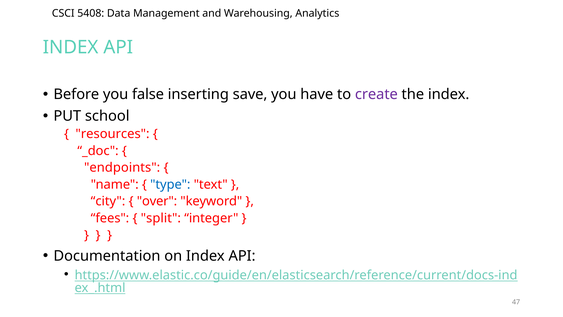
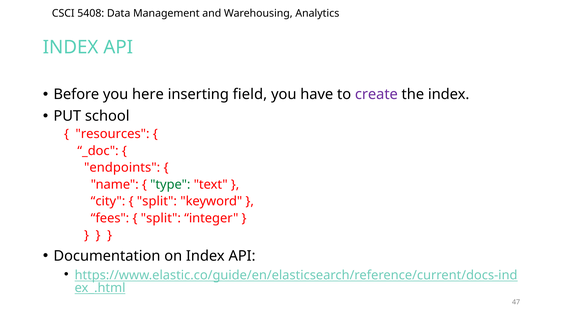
false: false -> here (148, 94)
save: save -> field (250, 94)
type colour: blue -> green (170, 184)
over: over -> split (157, 201)
